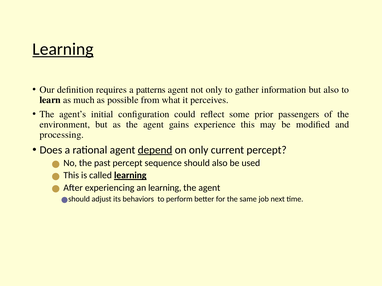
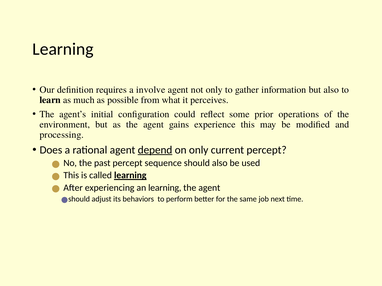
Learning underline: present -> none (63, 49)
patterns: patterns -> involve (151, 90)
passengers: passengers -> operations (299, 114)
